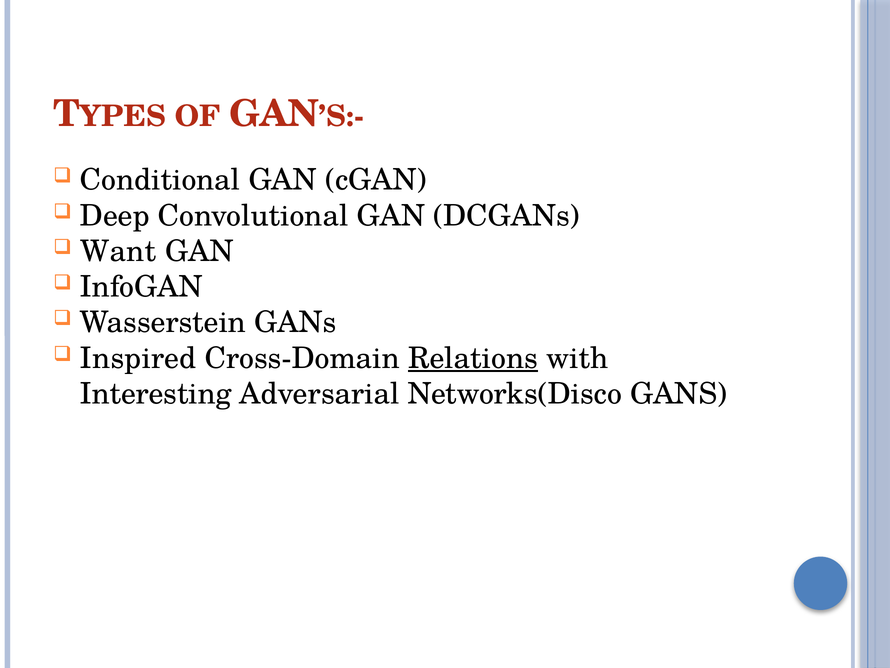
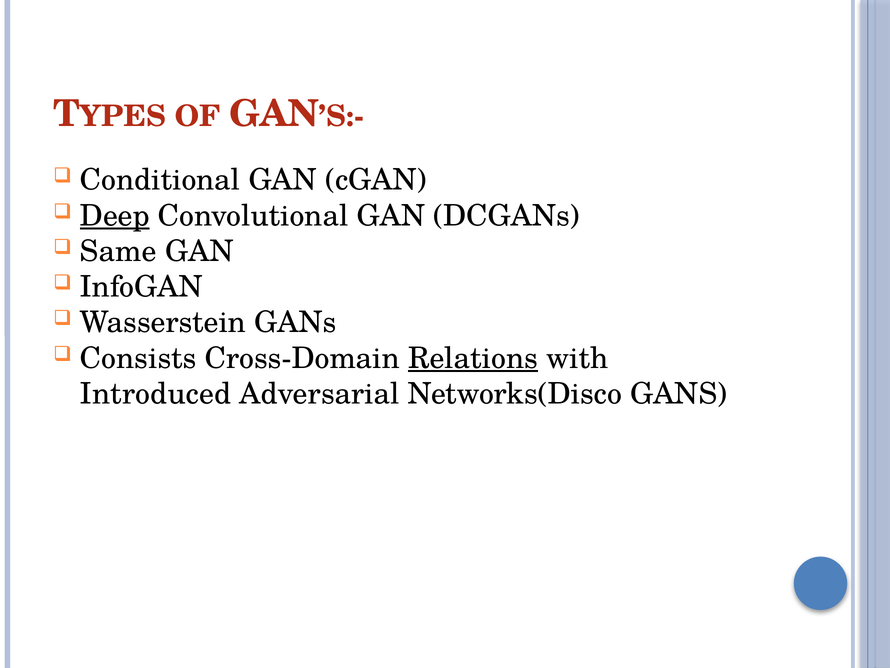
Deep underline: none -> present (115, 216)
Want: Want -> Same (118, 251)
Inspired: Inspired -> Consists (138, 358)
Interesting: Interesting -> Introduced (156, 394)
